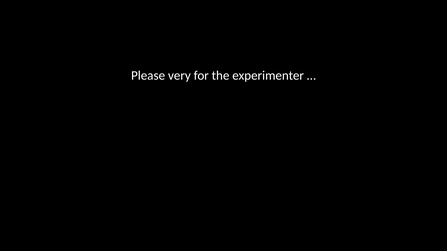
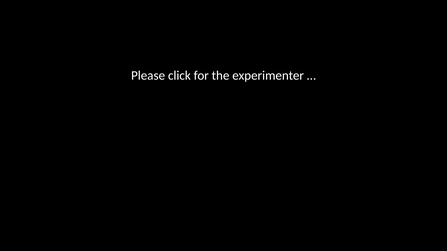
very: very -> click (179, 76)
